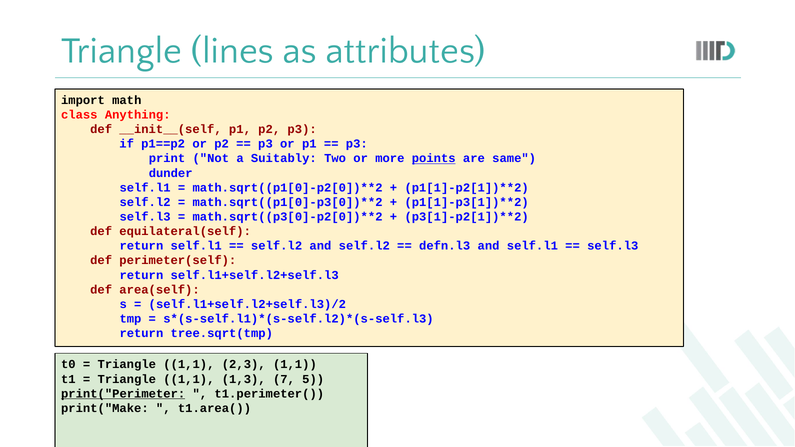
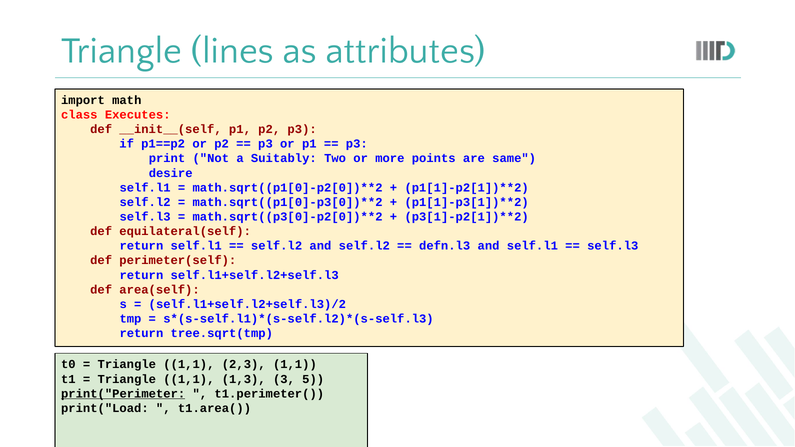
Anything: Anything -> Executes (138, 115)
points underline: present -> none (434, 158)
dunder: dunder -> desire (171, 173)
7: 7 -> 3 (284, 379)
print("Make: print("Make -> print("Load (105, 408)
